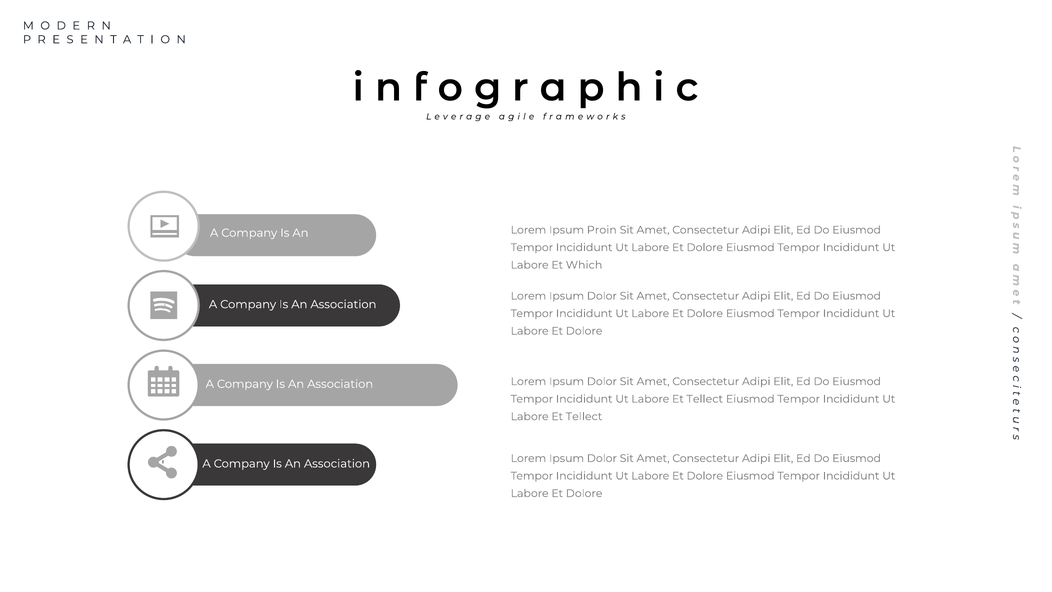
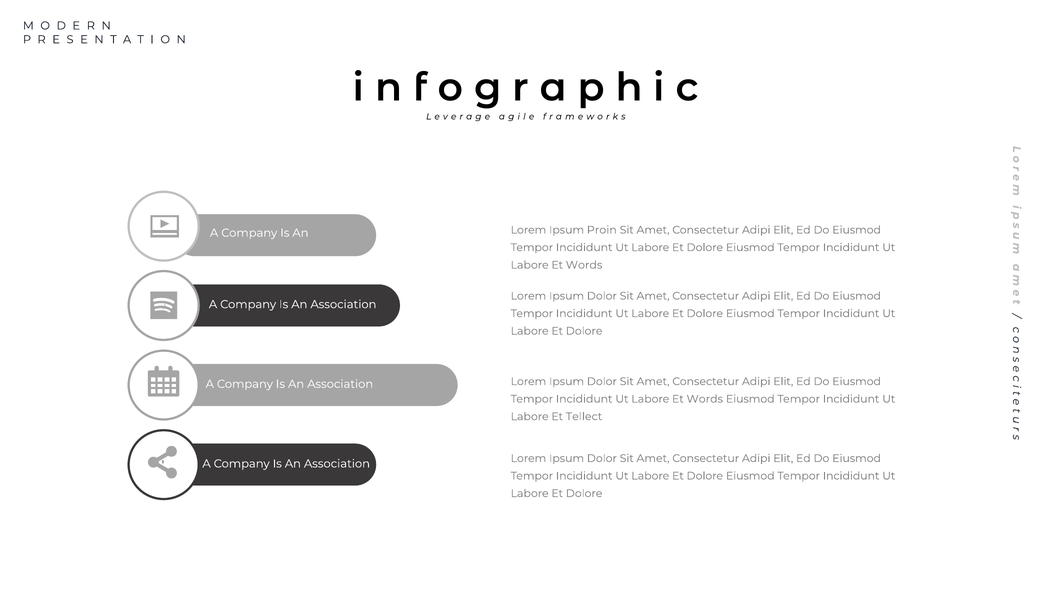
Which: Which -> Words (584, 265)
Tellect: Tellect -> Words (705, 399)
